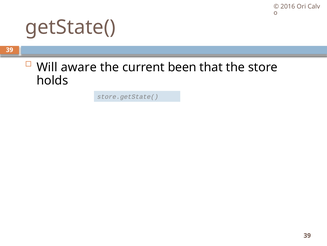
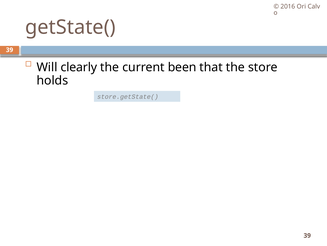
aware: aware -> clearly (79, 67)
